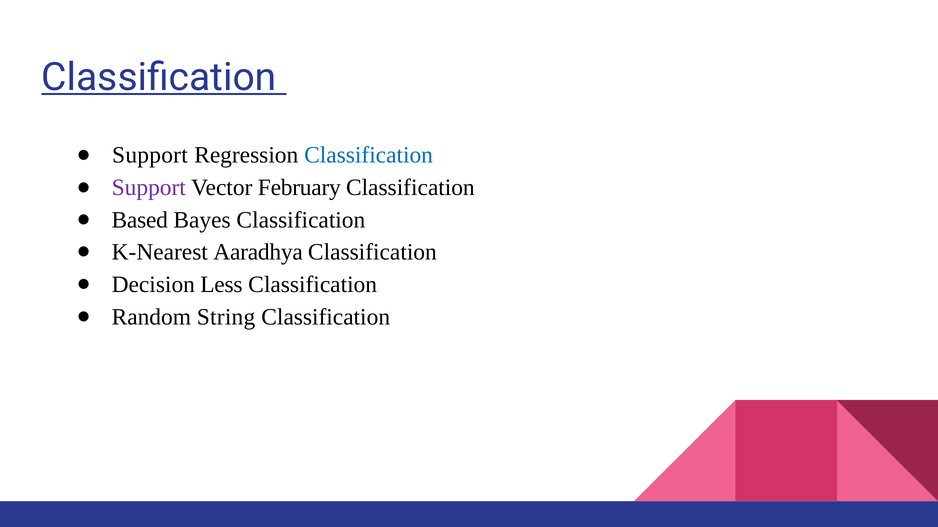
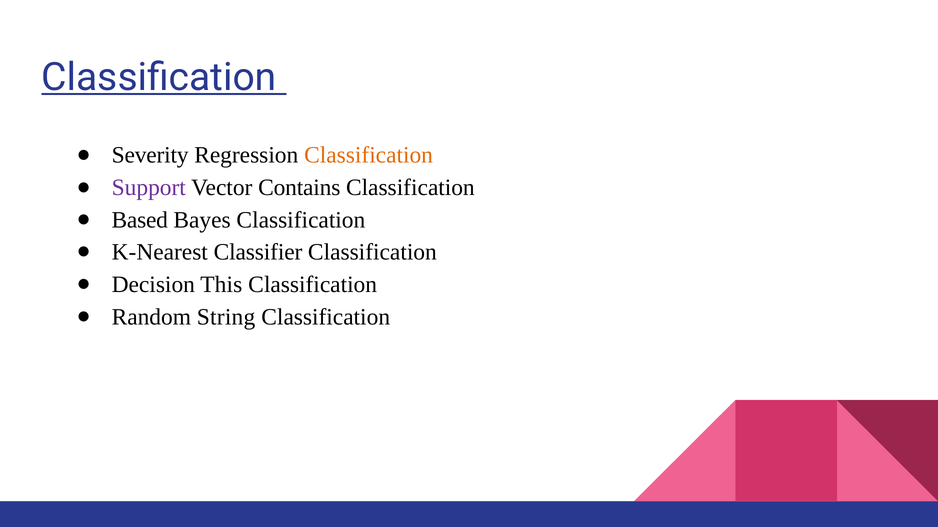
Support: Support -> Severity (150, 155)
Classification colour: blue -> orange (369, 155)
February: February -> Contains (299, 188)
Aaradhya: Aaradhya -> Classifier (258, 253)
Less: Less -> This (221, 285)
